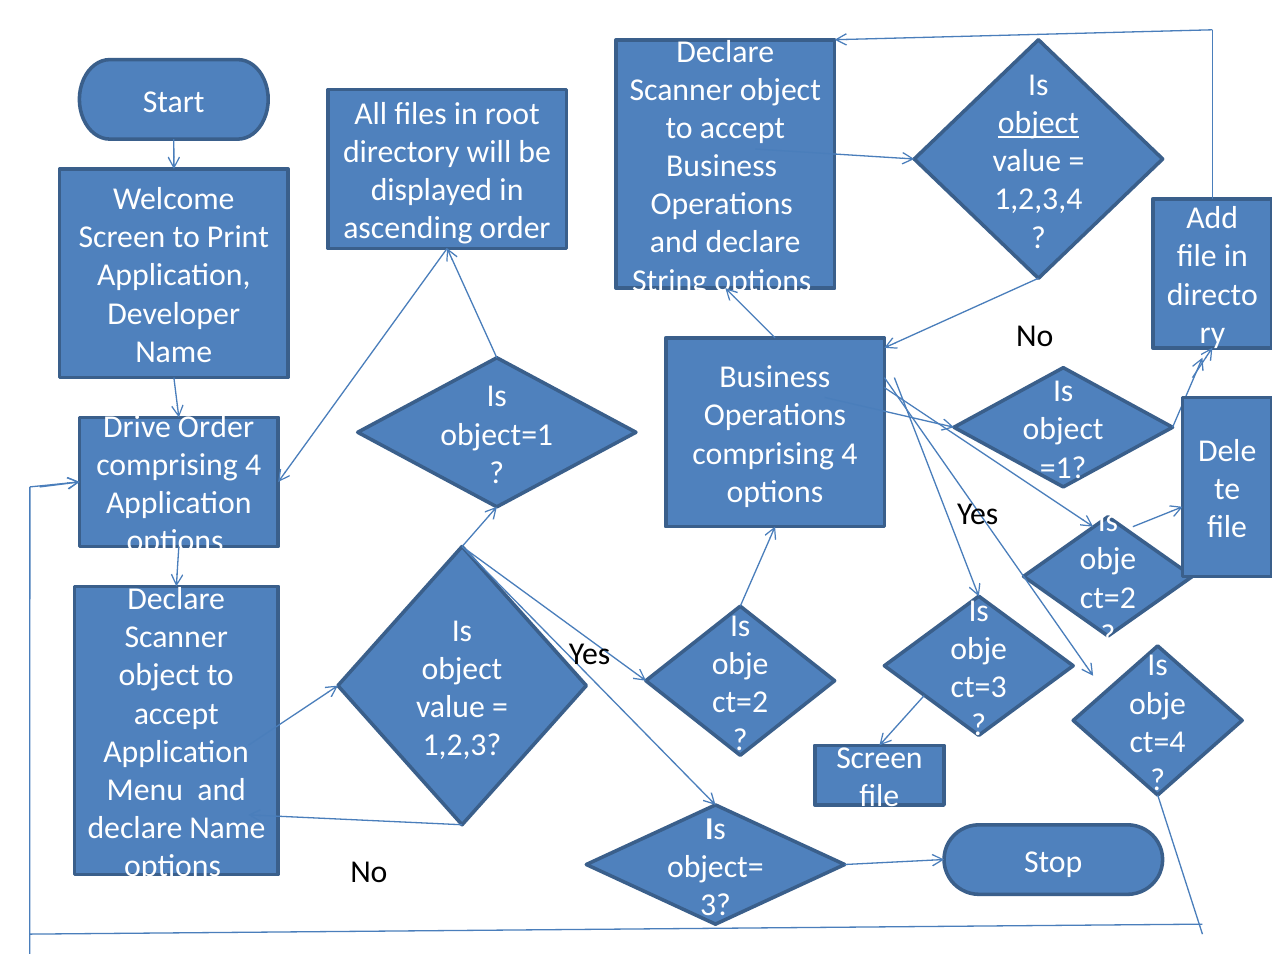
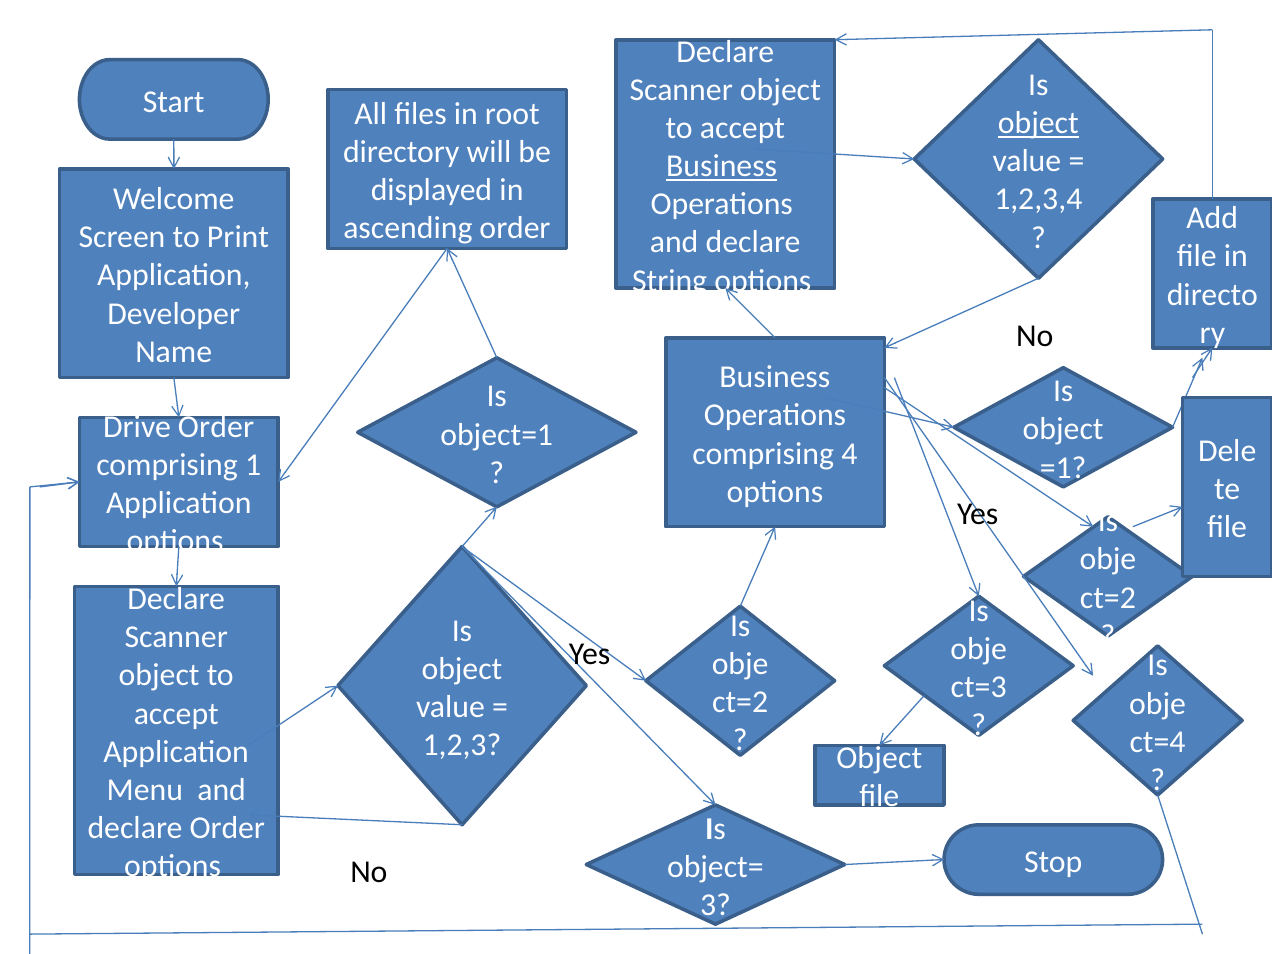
Business underline: none -> present (722, 166)
4: 4 -> 1 (253, 465)
Screen: Screen -> Object (879, 758)
declare Name: Name -> Order (227, 828)
